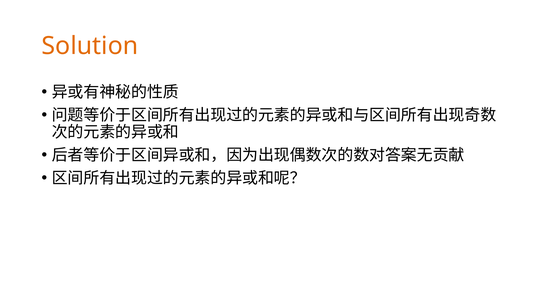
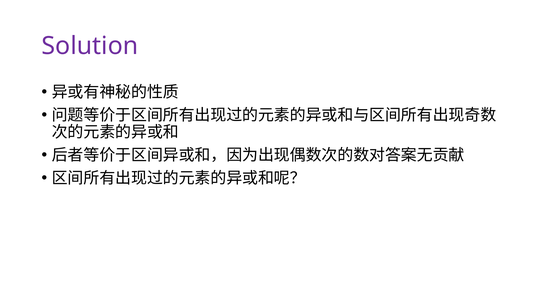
Solution colour: orange -> purple (90, 46)
